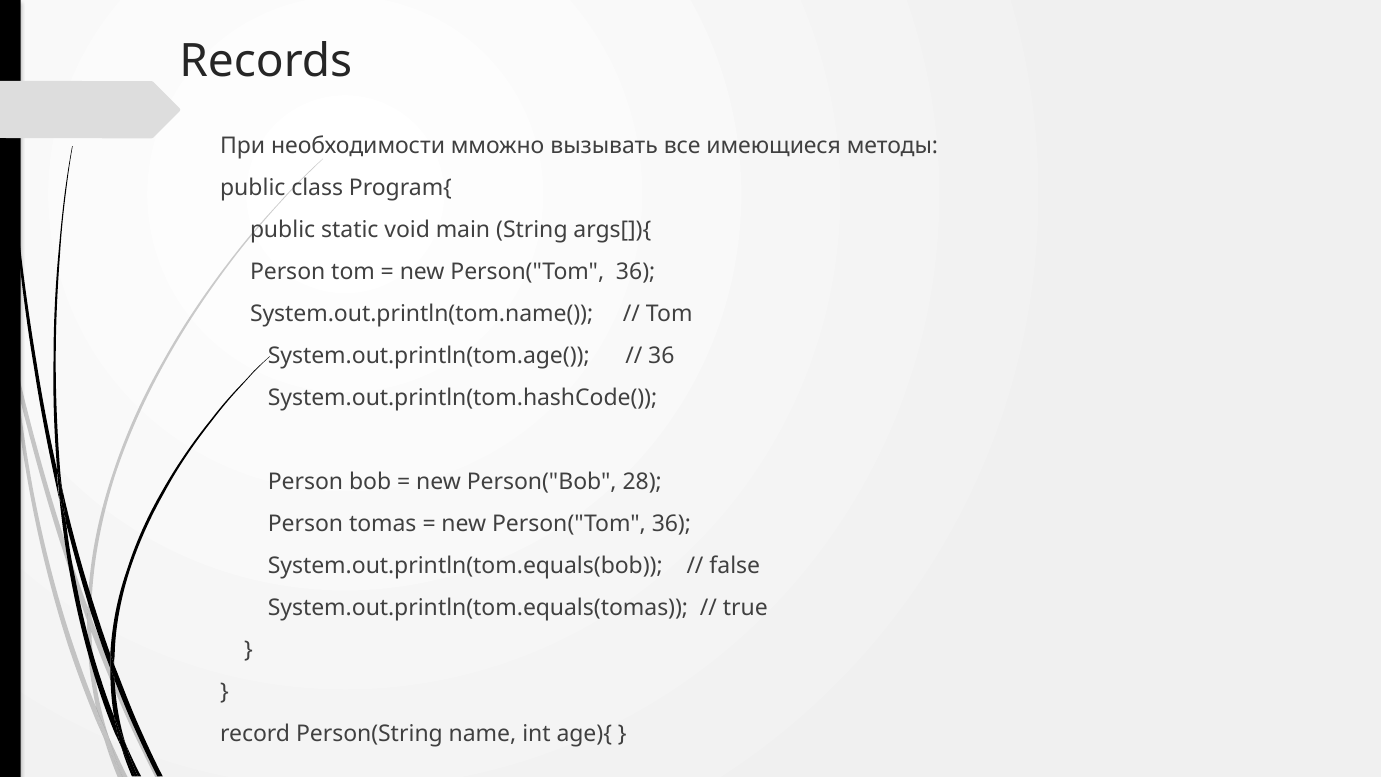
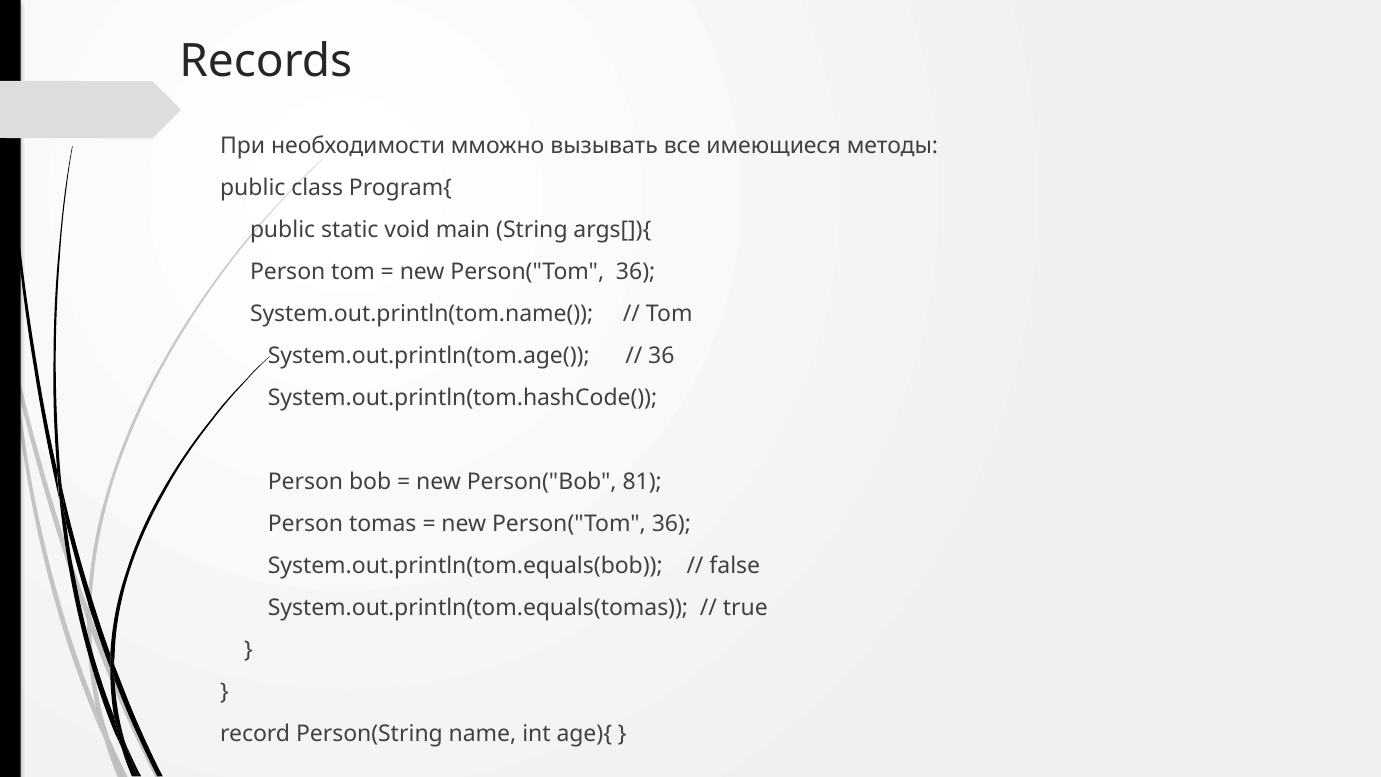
28: 28 -> 81 (642, 482)
